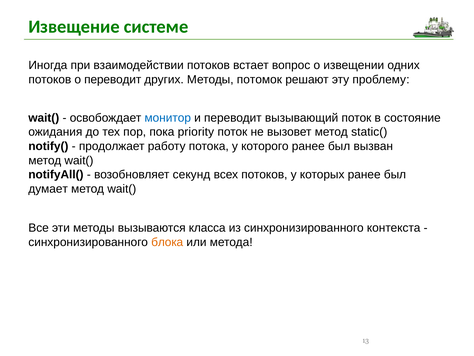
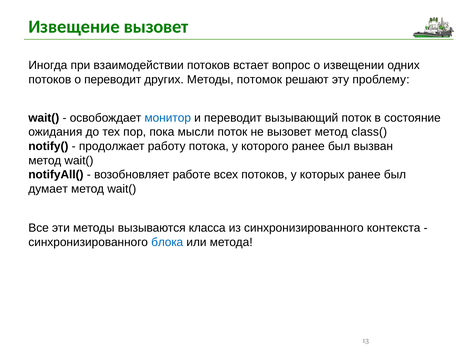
Извещение системе: системе -> вызовет (156, 27)
priority: priority -> мысли (196, 132)
static(: static( -> class( (369, 132)
секунд: секунд -> работе (192, 174)
блока colour: orange -> blue (167, 242)
